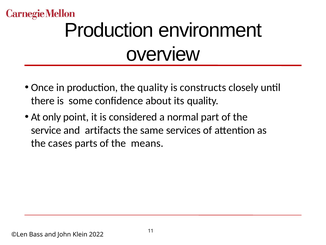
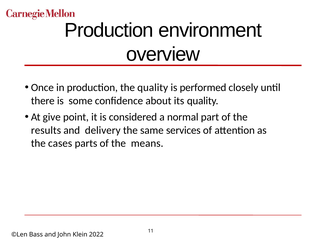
constructs: constructs -> performed (203, 87)
only: only -> give (52, 117)
service: service -> results (46, 130)
artifacts: artifacts -> delivery (103, 130)
